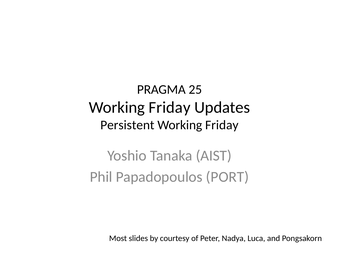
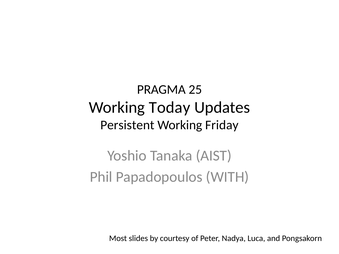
Friday: Friday -> Today (170, 108)
PORT: PORT -> WITH (227, 177)
